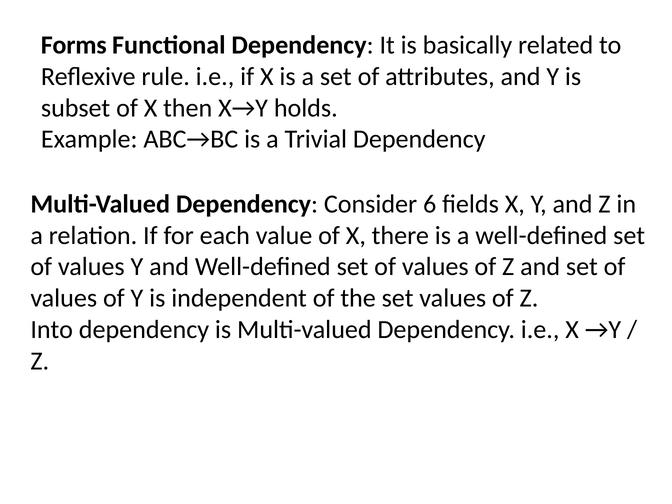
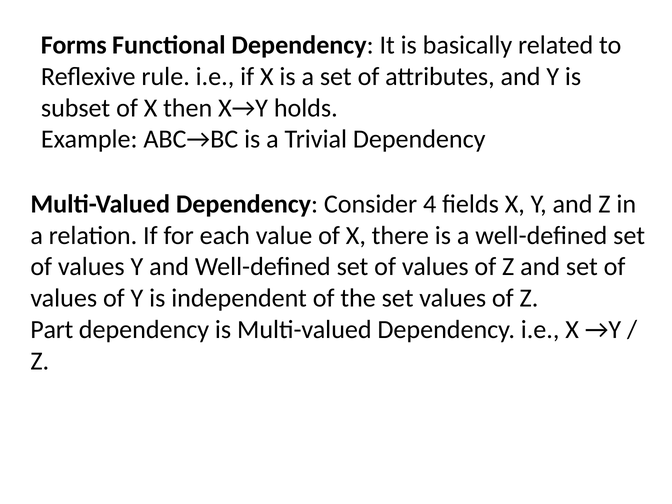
6: 6 -> 4 (430, 204)
Into: Into -> Part (52, 330)
